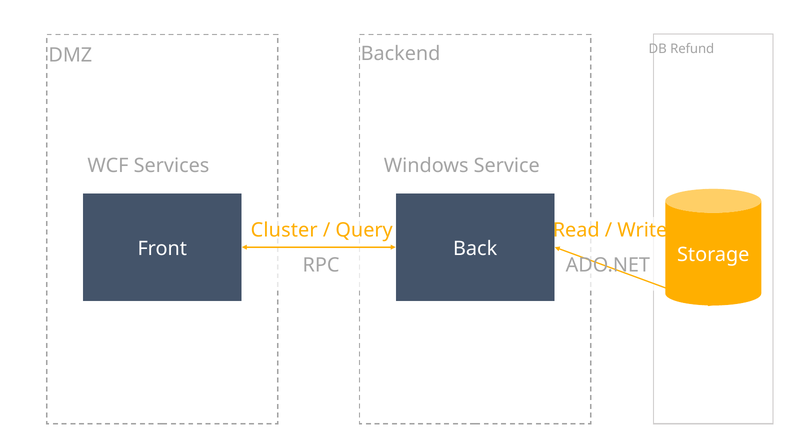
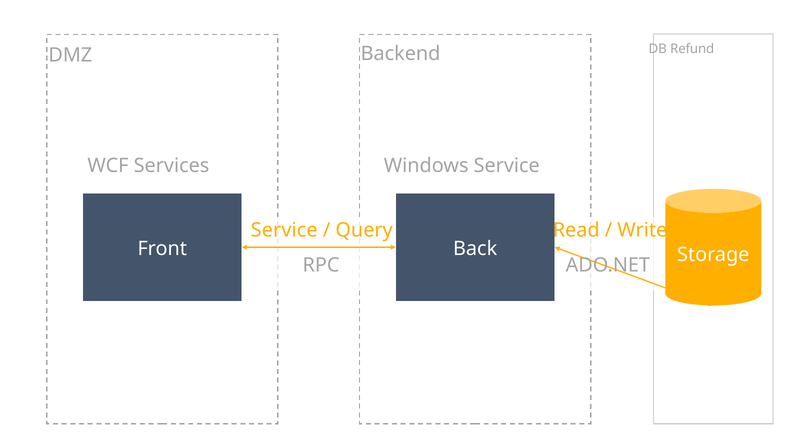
Cluster: Cluster -> Service (284, 230)
